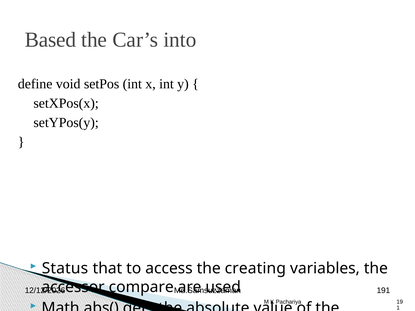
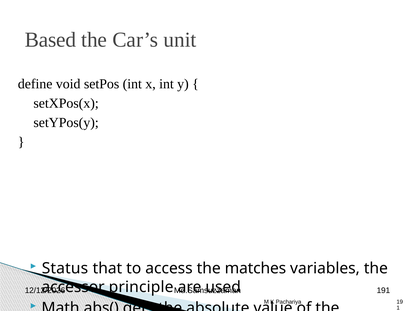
into: into -> unit (180, 40)
creating: creating -> matches (255, 269)
compare: compare -> principle (141, 287)
